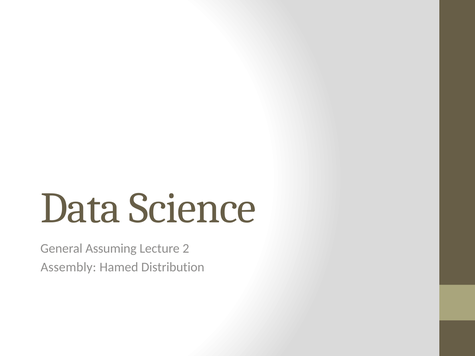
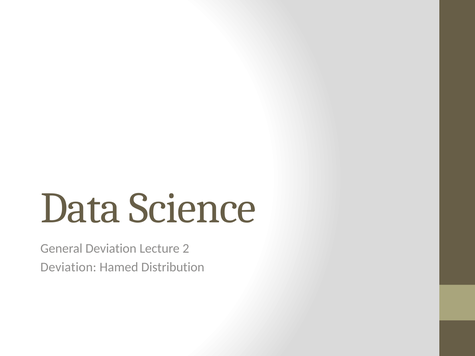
General Assuming: Assuming -> Deviation (111, 249)
Assembly: Assembly -> Deviation (68, 267)
